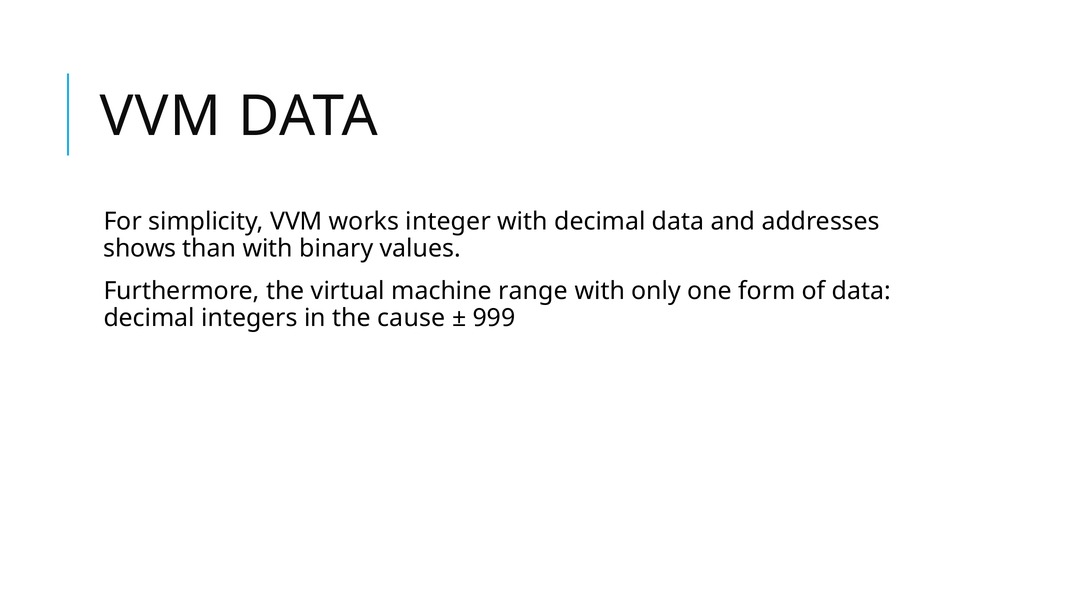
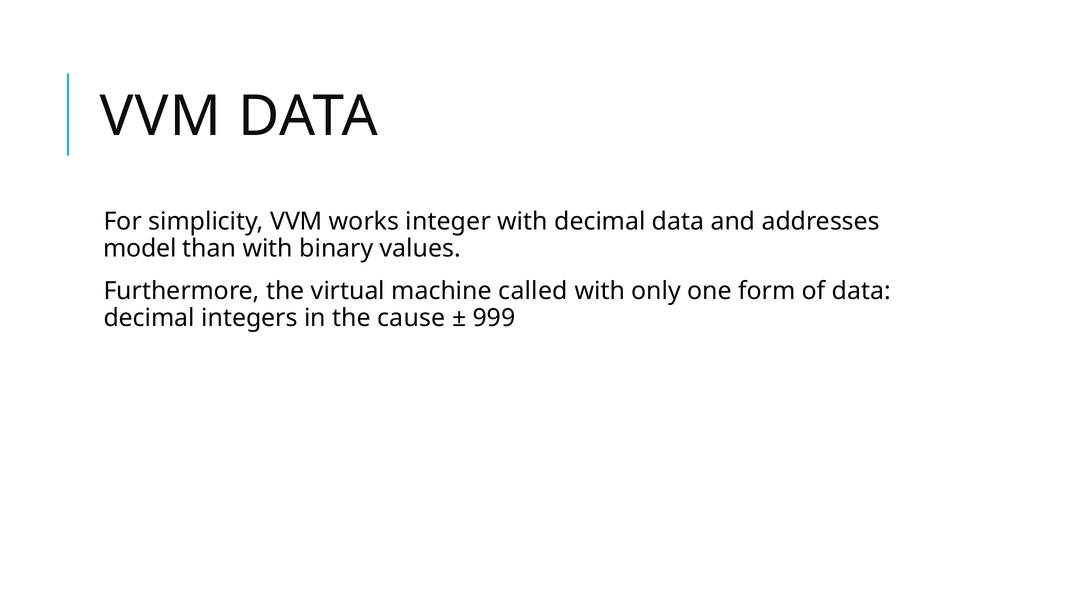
shows: shows -> model (140, 248)
range: range -> called (533, 291)
